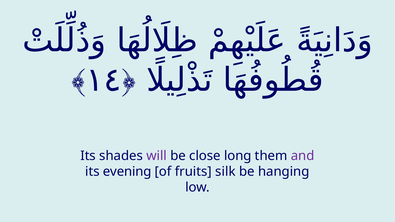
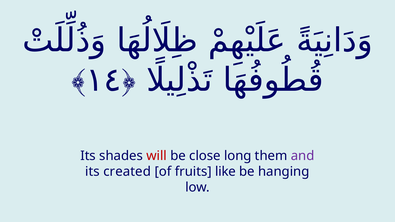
will colour: purple -> red (157, 156)
evening: evening -> created (127, 172)
silk: silk -> like (225, 172)
